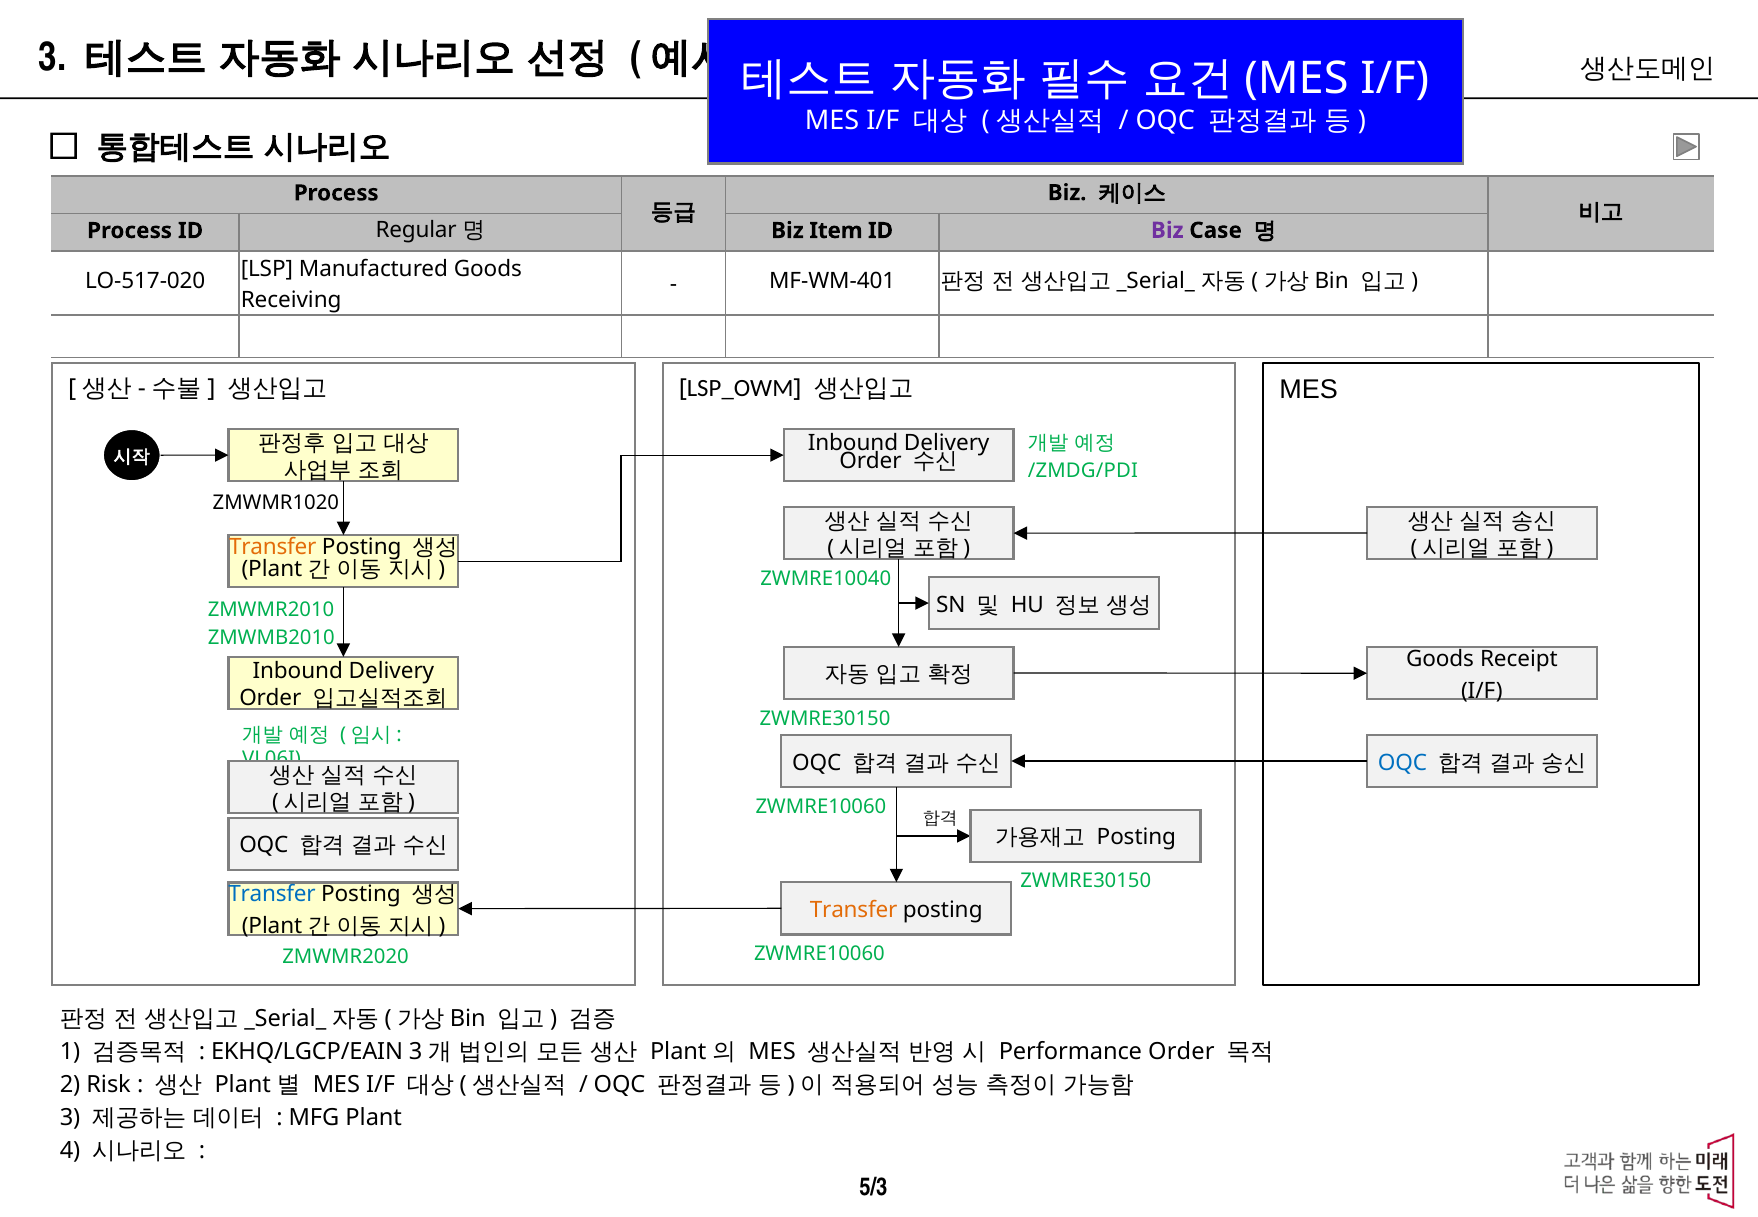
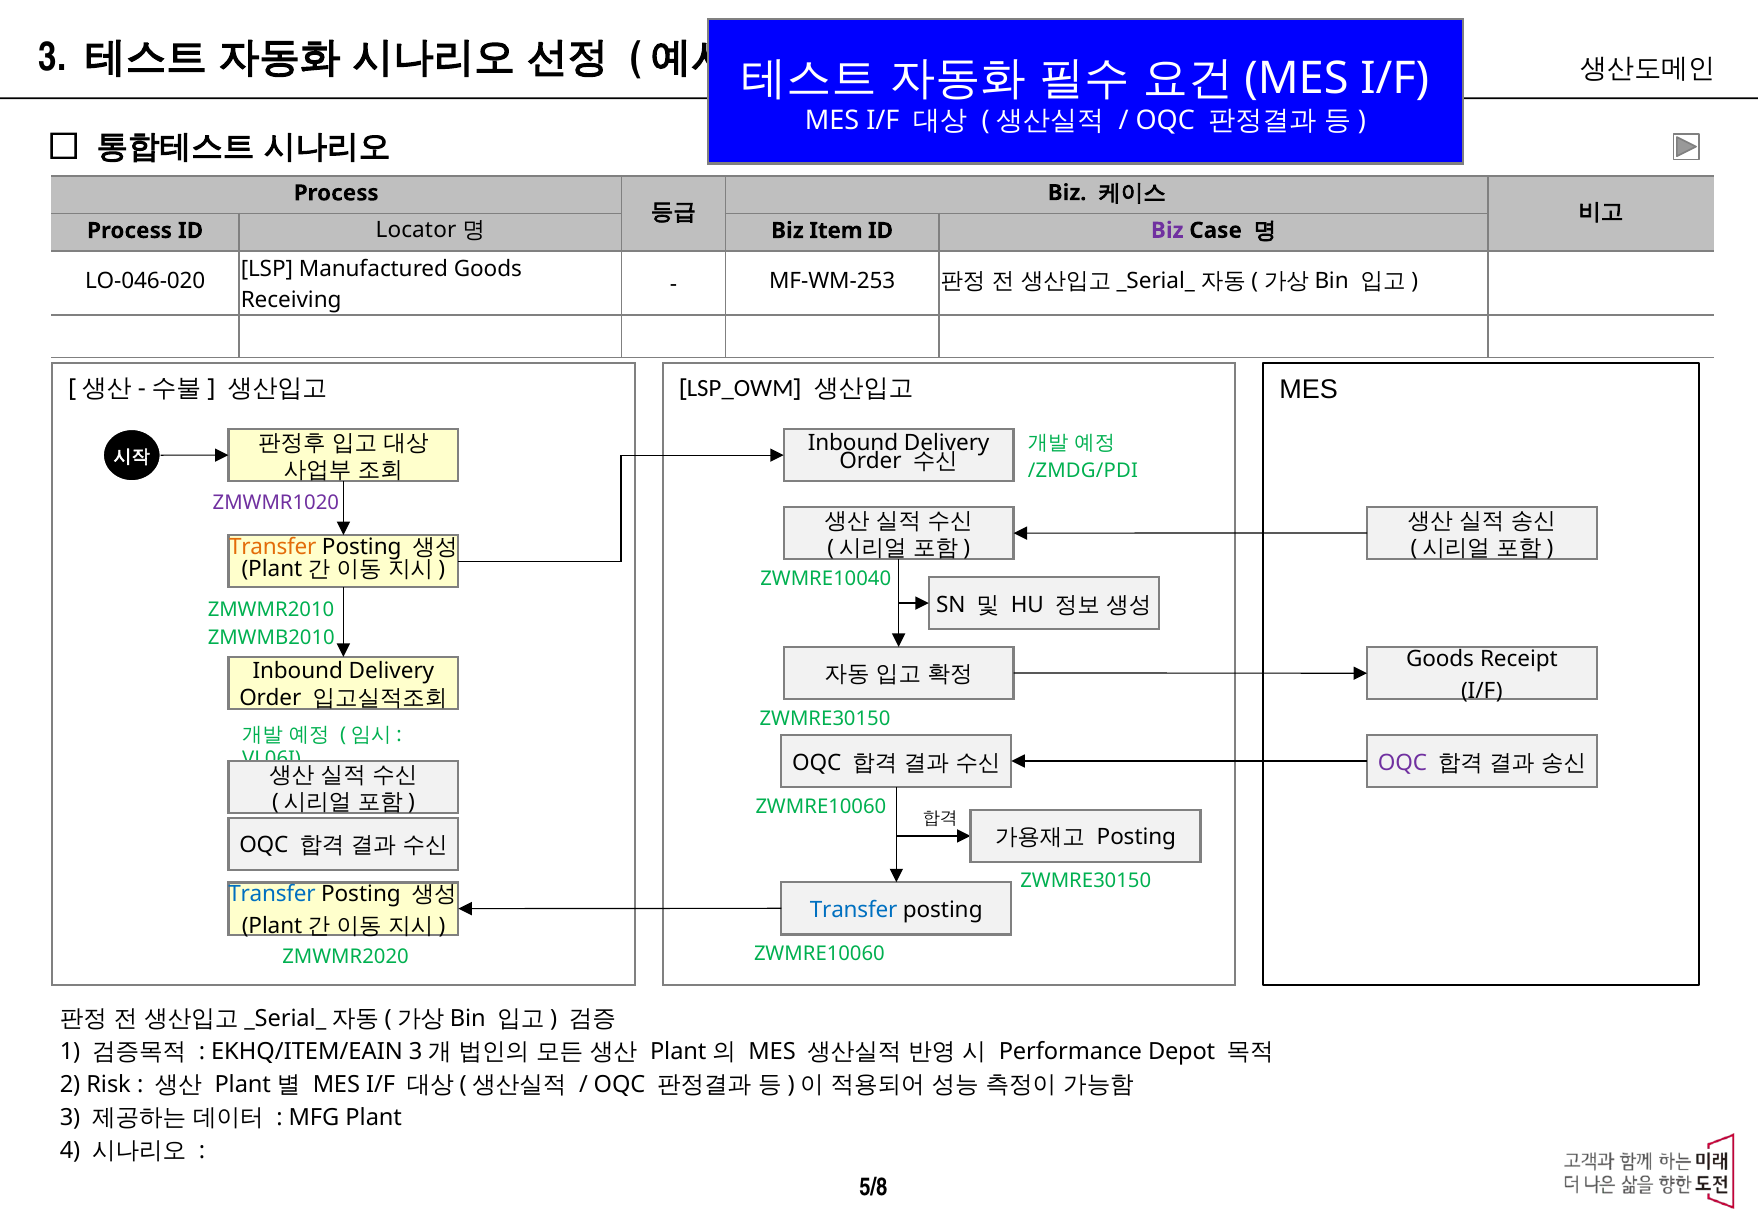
Regular: Regular -> Locator (416, 230)
LO-517-020: LO-517-020 -> LO-046-020 (145, 281)
MF-WM-401: MF-WM-401 -> MF-WM-253 (832, 281)
ZMWMR1020 colour: black -> purple (276, 503)
OQC colour: blue -> purple (1402, 763)
Transfer colour: orange -> blue (854, 910)
EKHQ/LGCP/EAIN: EKHQ/LGCP/EAIN -> EKHQ/ITEM/EAIN (307, 1052)
Performance Order: Order -> Depot (1182, 1052)
5/3: 5/3 -> 5/8 (873, 1187)
